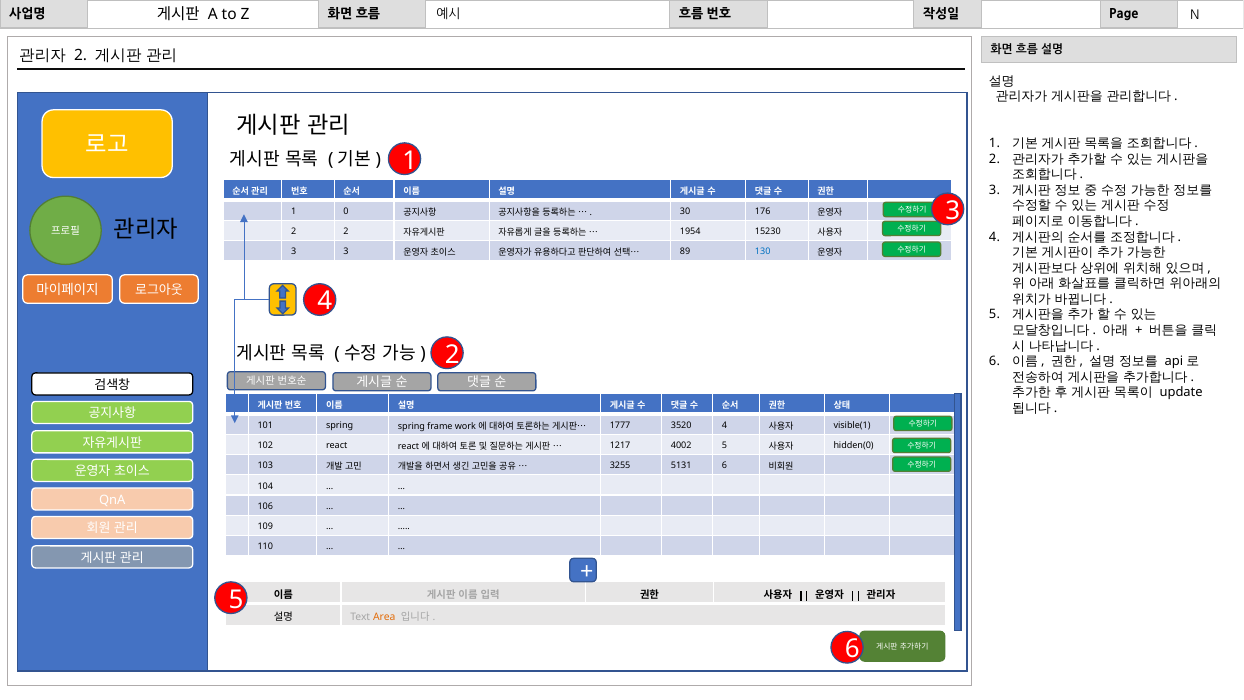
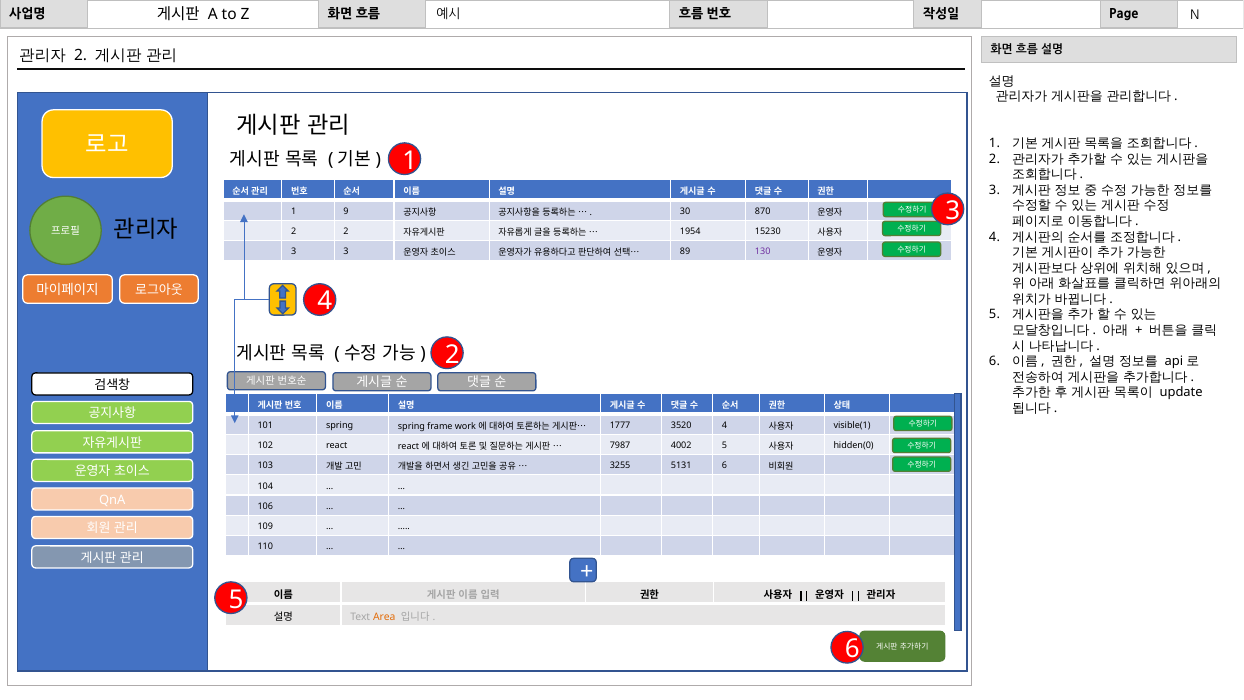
0: 0 -> 9 (346, 211)
176: 176 -> 870 (763, 211)
130 colour: blue -> purple (763, 252)
1217: 1217 -> 7987 (620, 445)
